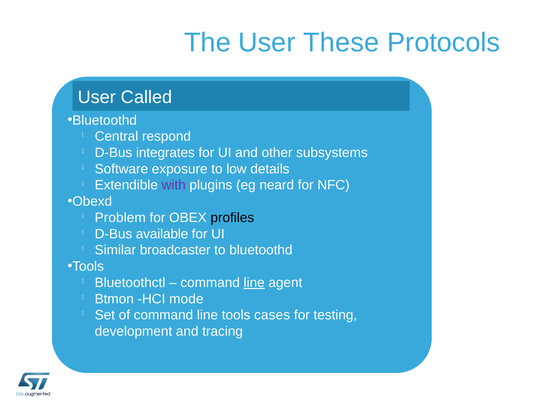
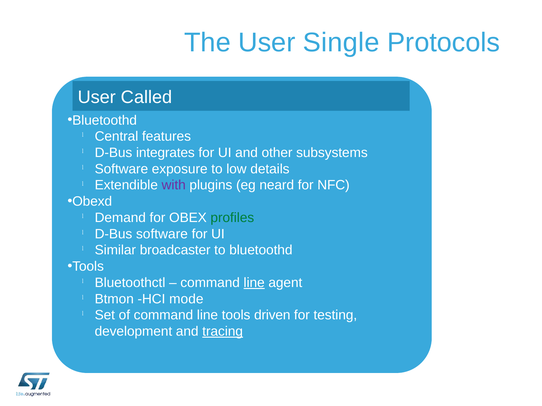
These: These -> Single (341, 43)
respond: respond -> features (167, 137)
Problem: Problem -> Demand (120, 218)
profiles colour: black -> green (232, 218)
D-Bus available: available -> software (162, 234)
cases: cases -> driven (272, 316)
tracing underline: none -> present (223, 332)
